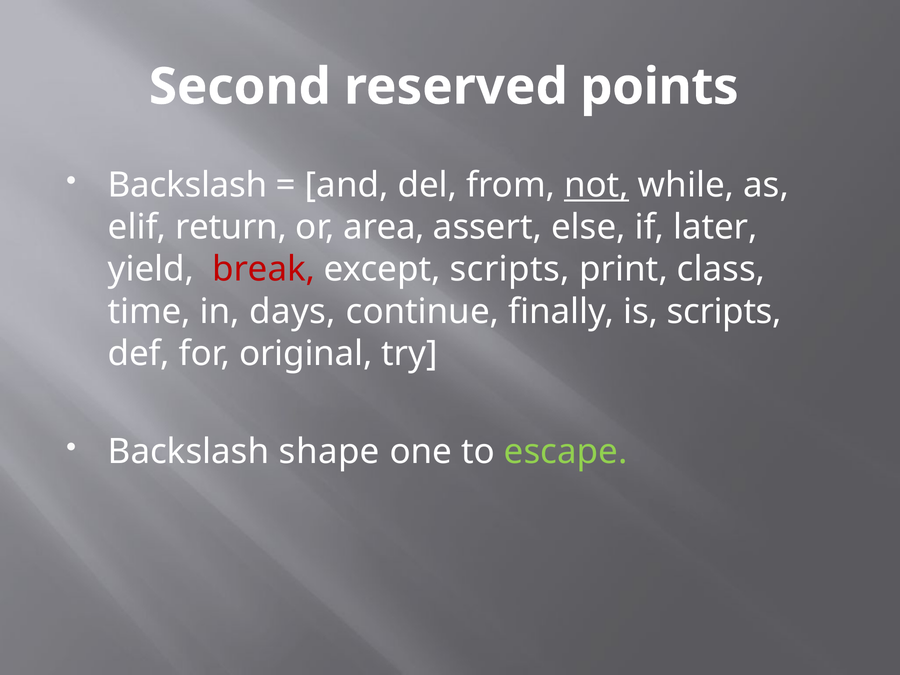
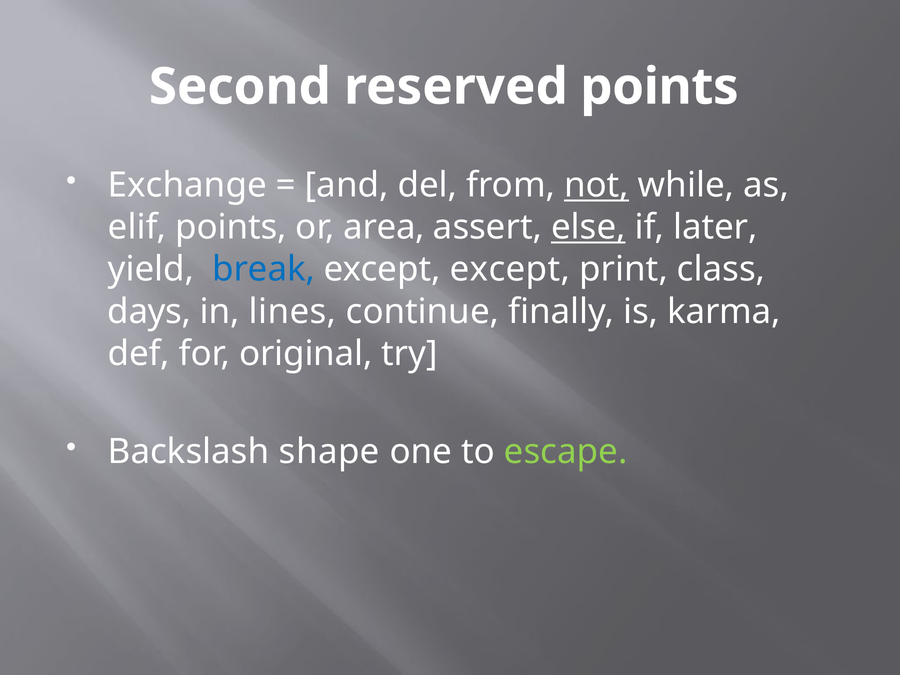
Backslash: Backslash -> Exchange (187, 185)
elif return: return -> points (231, 227)
else underline: none -> present (588, 227)
break colour: red -> blue (264, 269)
except scripts: scripts -> except (510, 269)
time: time -> days (149, 311)
days: days -> lines (292, 311)
is scripts: scripts -> karma (724, 311)
